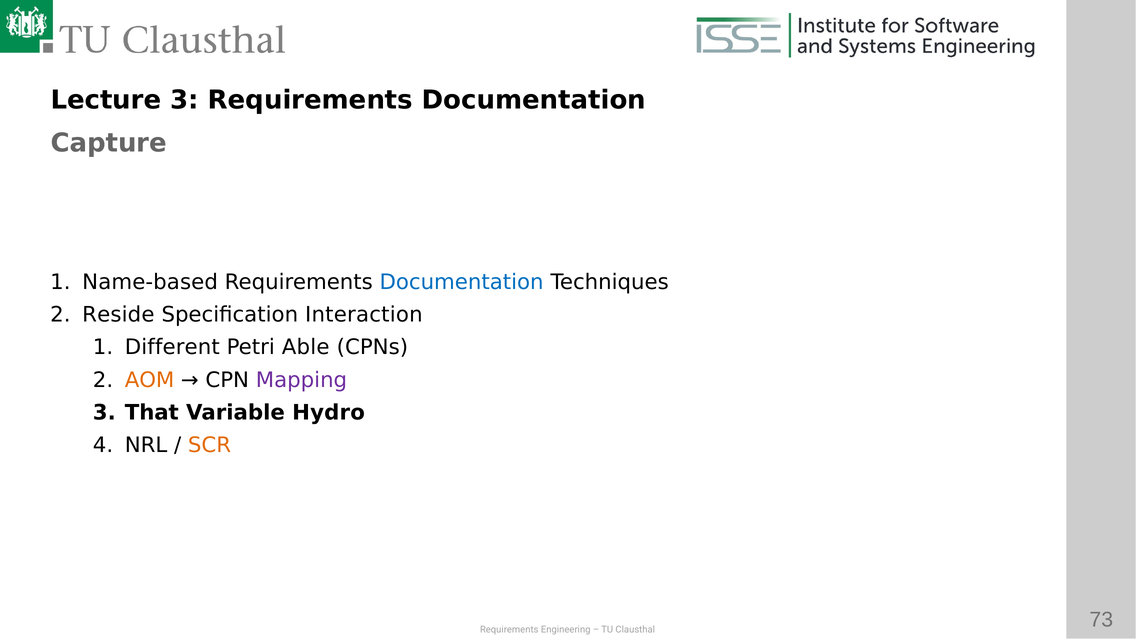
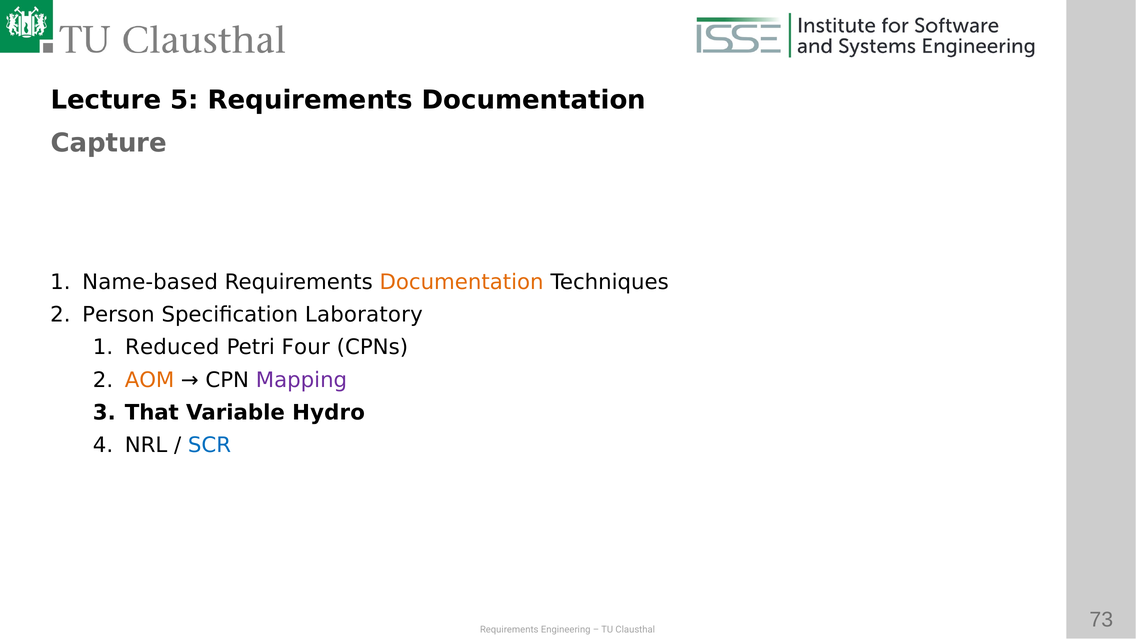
Lecture 3: 3 -> 5 (185, 100)
Documentation colour: blue -> orange (462, 282)
Reside: Reside -> Person (118, 315)
Interaction: Interaction -> Laboratory (364, 315)
Different: Different -> Reduced (172, 347)
Able: Able -> Four (306, 347)
SCR colour: orange -> blue (210, 445)
